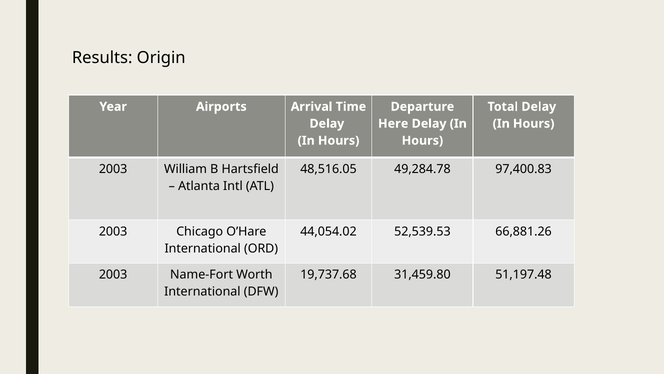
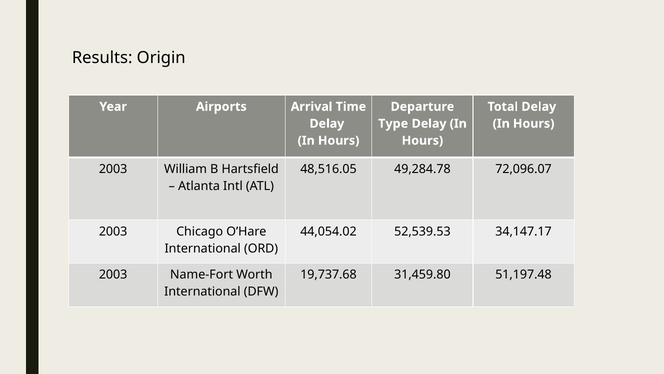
Here: Here -> Type (393, 123)
97,400.83: 97,400.83 -> 72,096.07 (524, 169)
66,881.26: 66,881.26 -> 34,147.17 (524, 231)
